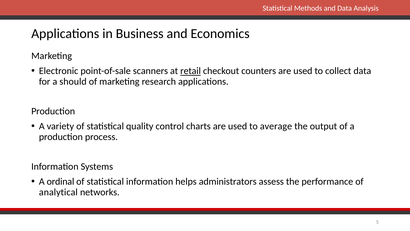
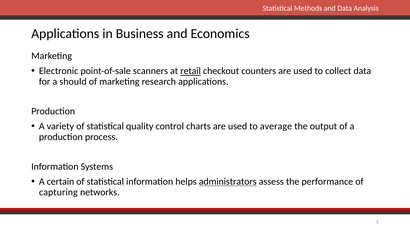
ordinal: ordinal -> certain (60, 181)
administrators underline: none -> present (228, 181)
analytical: analytical -> capturing (58, 192)
